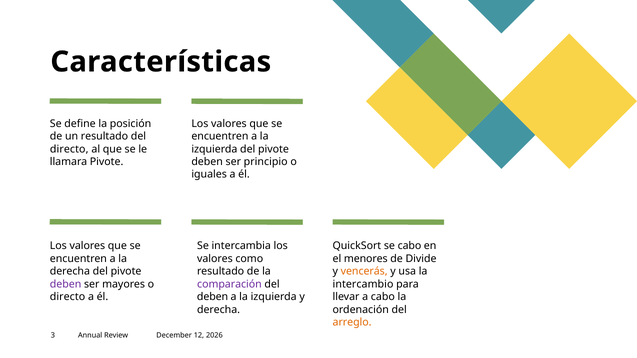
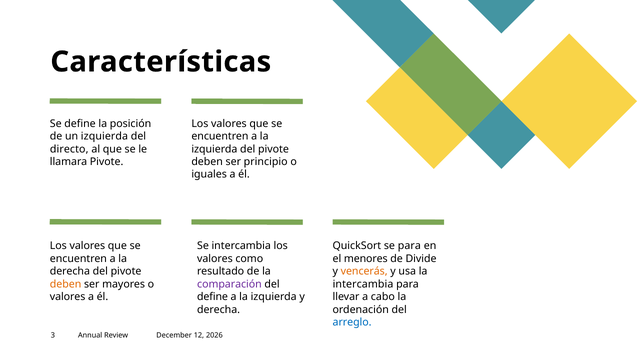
un resultado: resultado -> izquierda (104, 136)
se cabo: cabo -> para (409, 246)
deben colour: purple -> orange (66, 284)
intercambio: intercambio -> intercambia (363, 284)
directo: directo -> valores (68, 297)
deben: deben -> define (213, 297)
arreglo colour: orange -> blue (352, 323)
